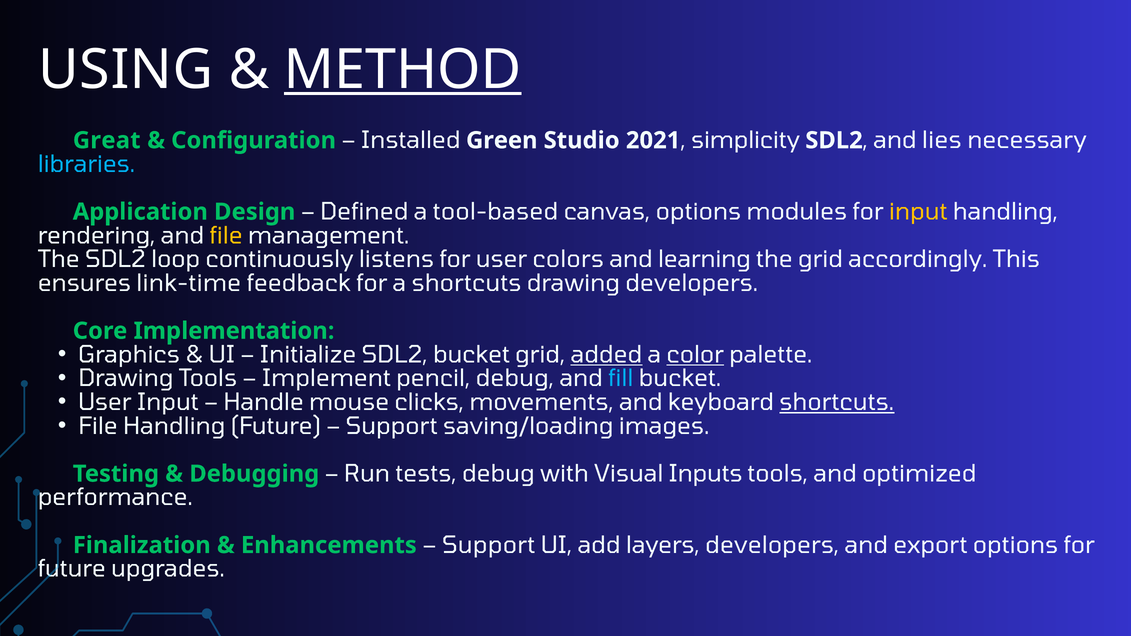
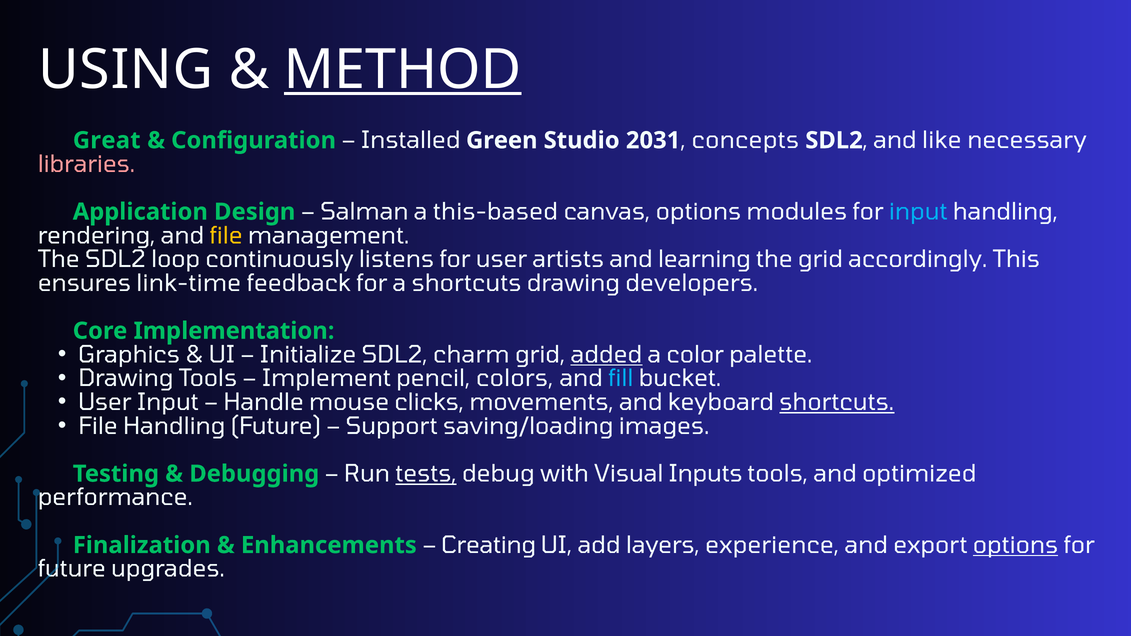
2021: 2021 -> 2031 (653, 140)
simplicity: simplicity -> concepts (745, 140)
lies: lies -> like (942, 140)
libraries colour: light blue -> pink (86, 164)
Defined: Defined -> Salman (364, 212)
tool-based: tool-based -> this-based (495, 212)
input colour: yellow -> light blue (918, 212)
colors: colors -> artists (568, 260)
SDL2 bucket: bucket -> charm (471, 355)
color underline: present -> none (695, 355)
pencil debug: debug -> colors (515, 379)
tests underline: none -> present (426, 474)
Support: Support -> Creating (489, 545)
layers developers: developers -> experience (772, 545)
options underline: none -> present (1016, 545)
